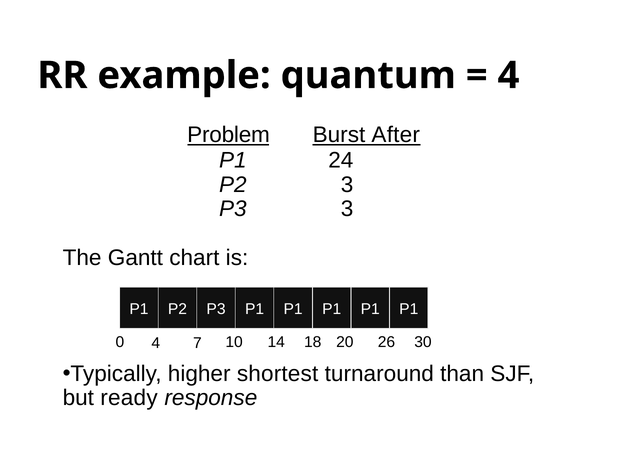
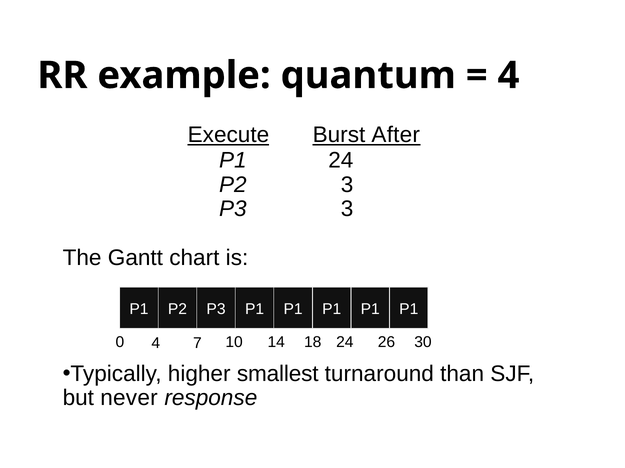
Problem: Problem -> Execute (228, 135)
18 20: 20 -> 24 (345, 343)
shortest: shortest -> smallest (278, 374)
ready: ready -> never (129, 399)
